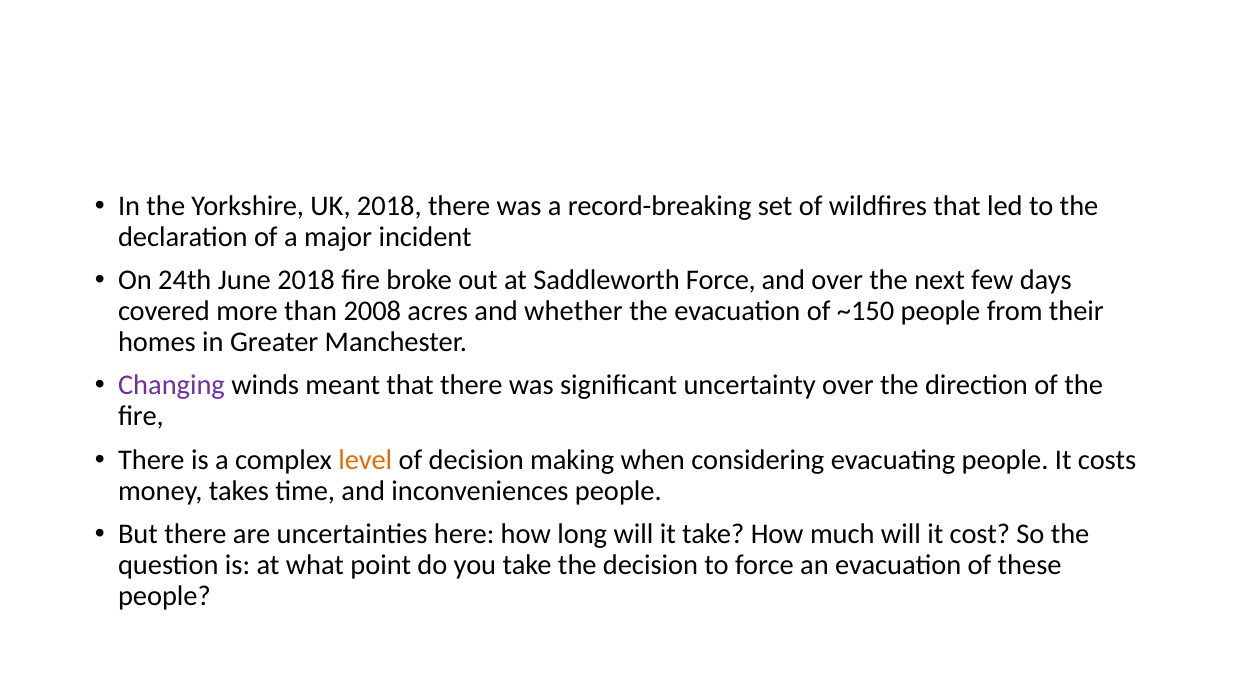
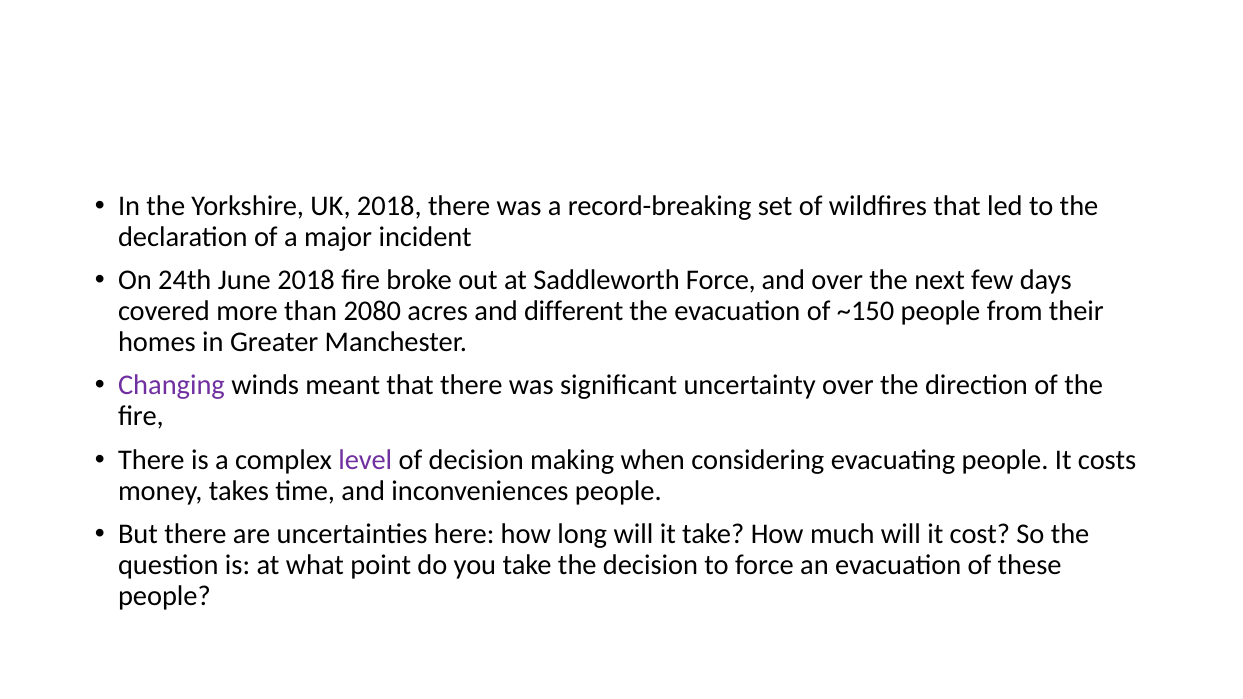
2008: 2008 -> 2080 (372, 311)
whether: whether -> different (574, 311)
level colour: orange -> purple (365, 460)
